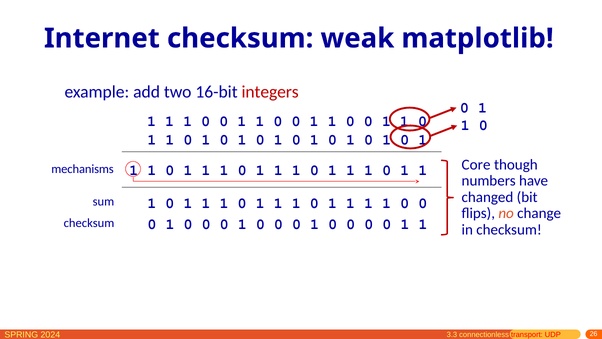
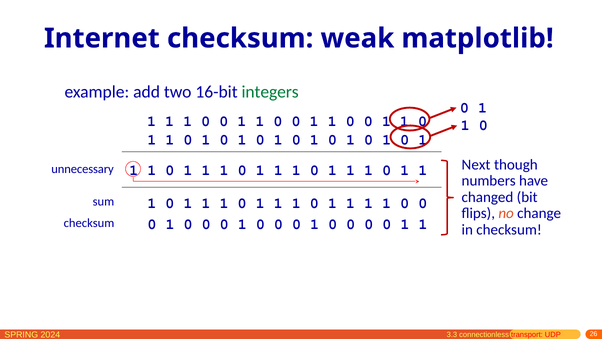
integers colour: red -> green (270, 92)
Core: Core -> Next (476, 164)
mechanisms: mechanisms -> unnecessary (83, 169)
